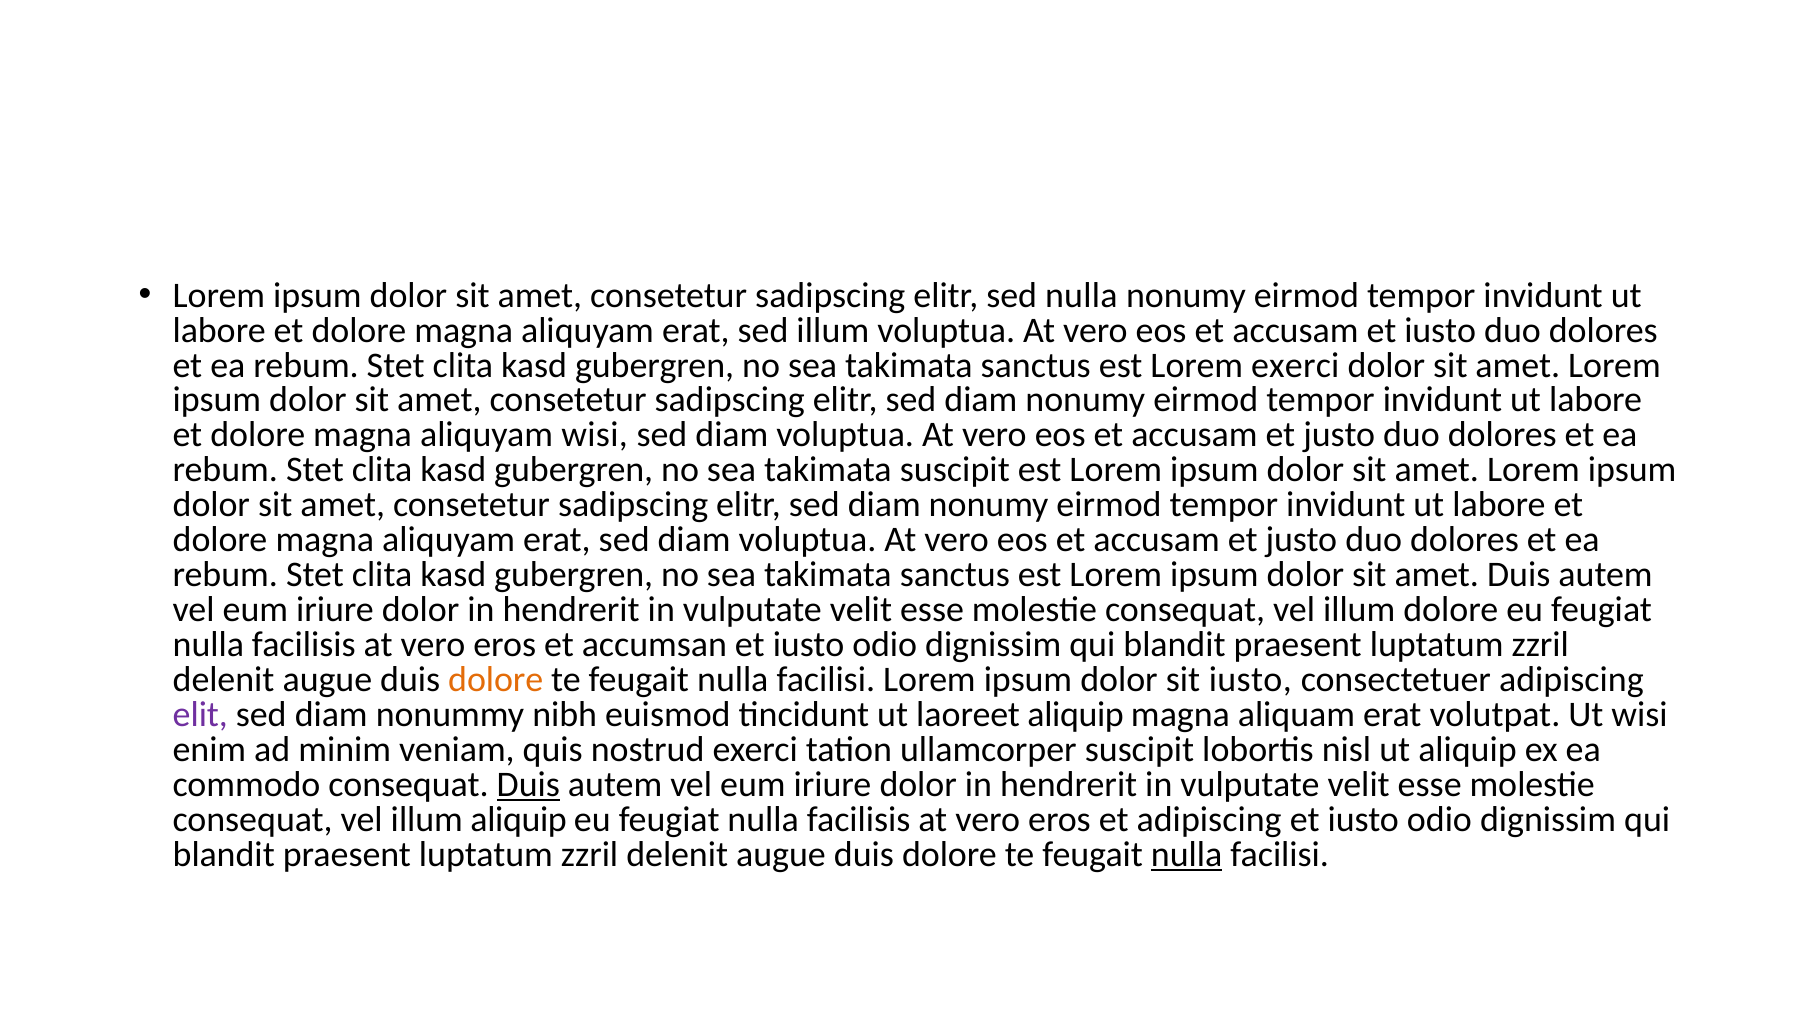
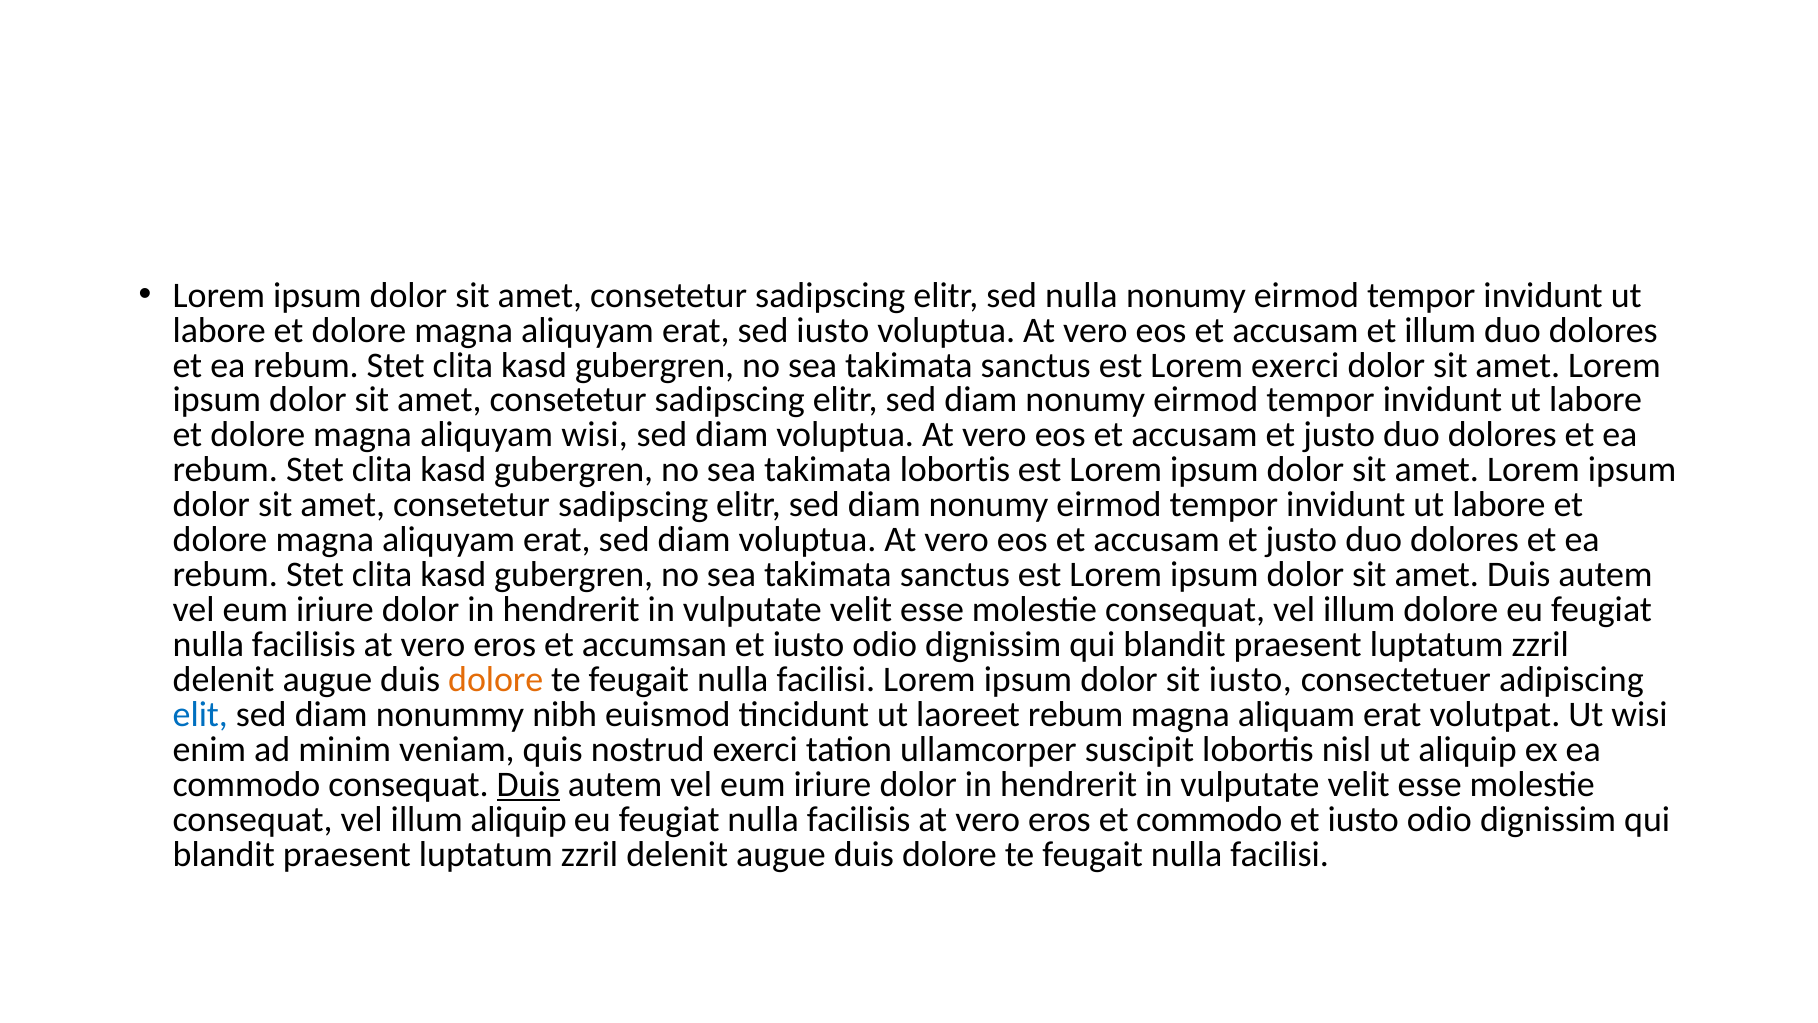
sed illum: illum -> iusto (833, 330)
accusam et iusto: iusto -> illum (1440, 330)
takimata suscipit: suscipit -> lobortis (955, 470)
elit colour: purple -> blue (200, 714)
laoreet aliquip: aliquip -> rebum (1076, 714)
et adipiscing: adipiscing -> commodo (1209, 819)
nulla underline: present -> none (1187, 854)
